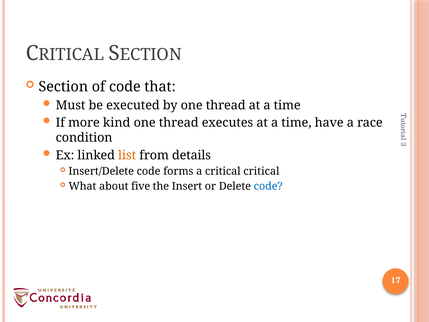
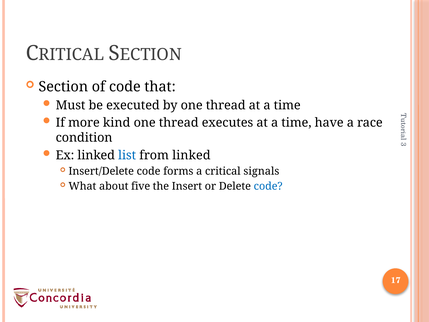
list colour: orange -> blue (127, 155)
from details: details -> linked (191, 155)
critical critical: critical -> signals (261, 171)
